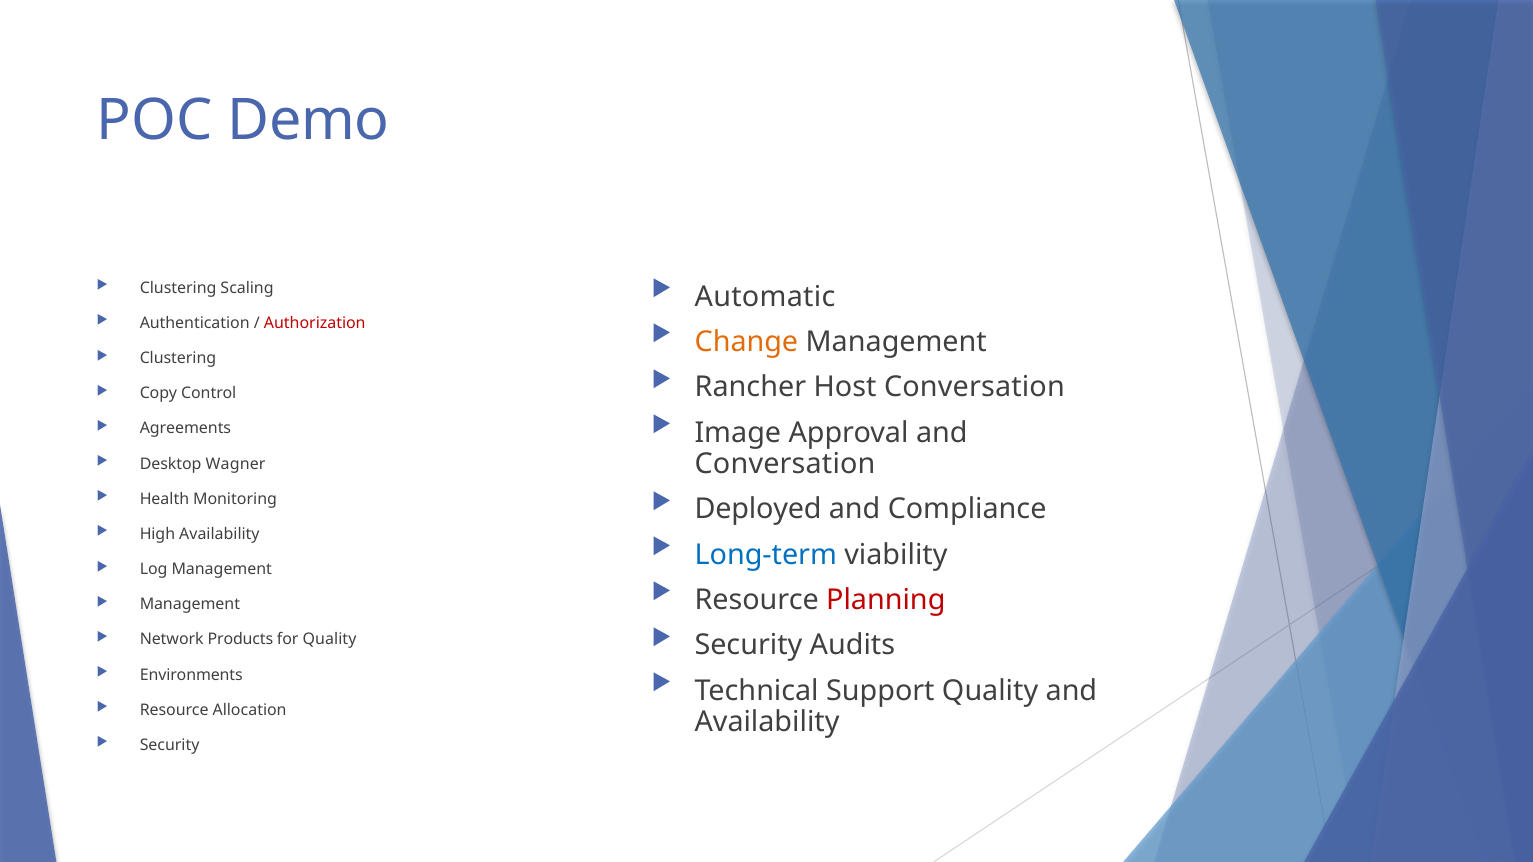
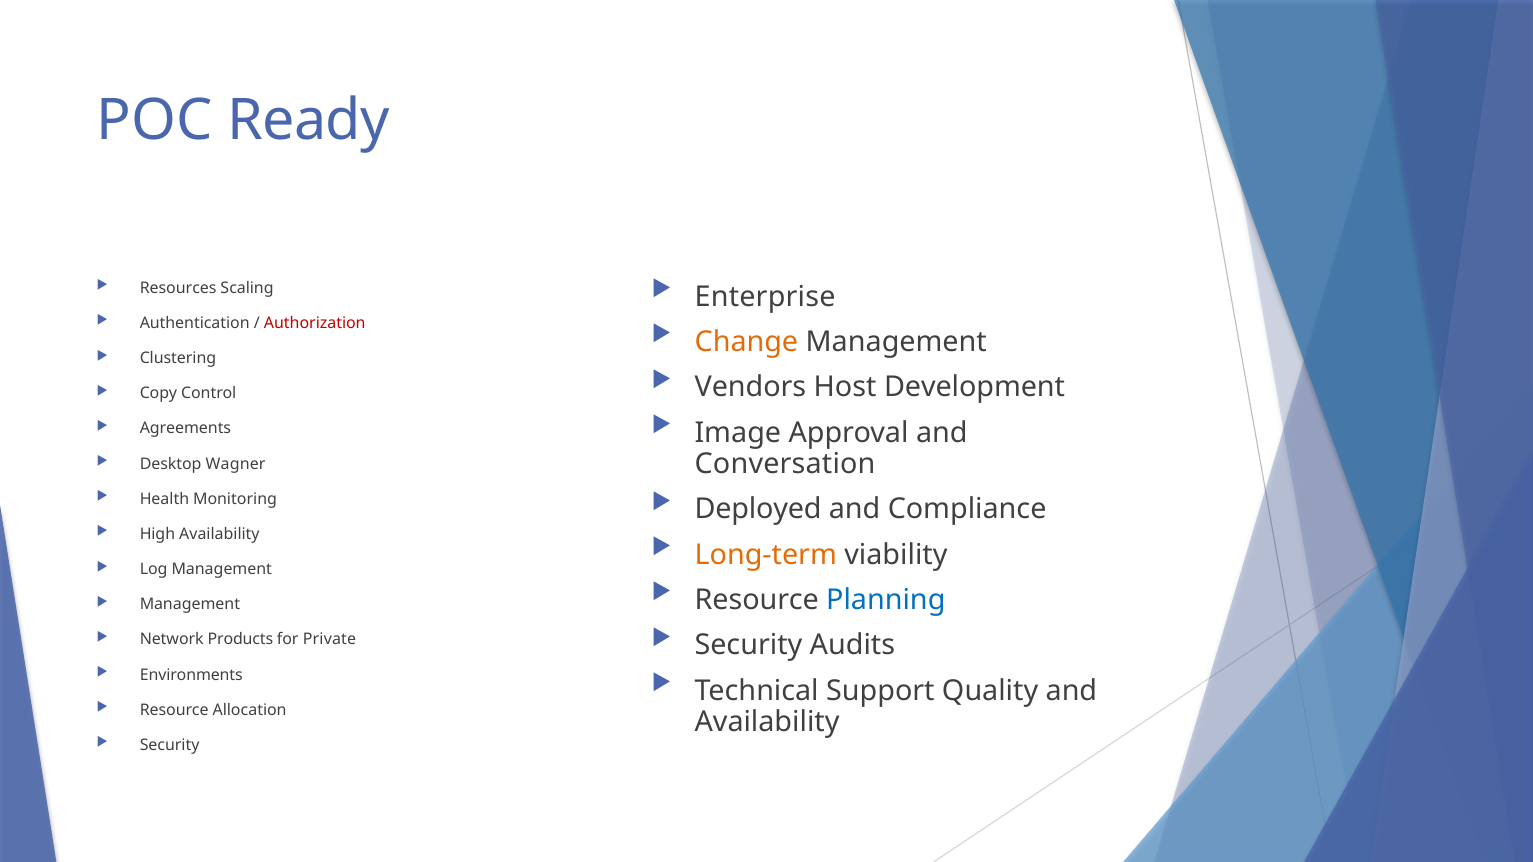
Demo: Demo -> Ready (309, 121)
Clustering: Clustering -> Resources (178, 288)
Automatic: Automatic -> Enterprise (765, 297)
Rancher: Rancher -> Vendors (750, 387)
Host Conversation: Conversation -> Development (975, 387)
Long-term colour: blue -> orange (766, 555)
Planning colour: red -> blue (886, 600)
for Quality: Quality -> Private (329, 640)
